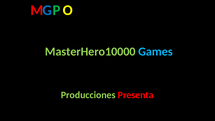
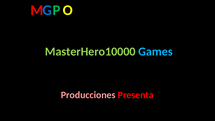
Producciones colour: light green -> pink (88, 95)
